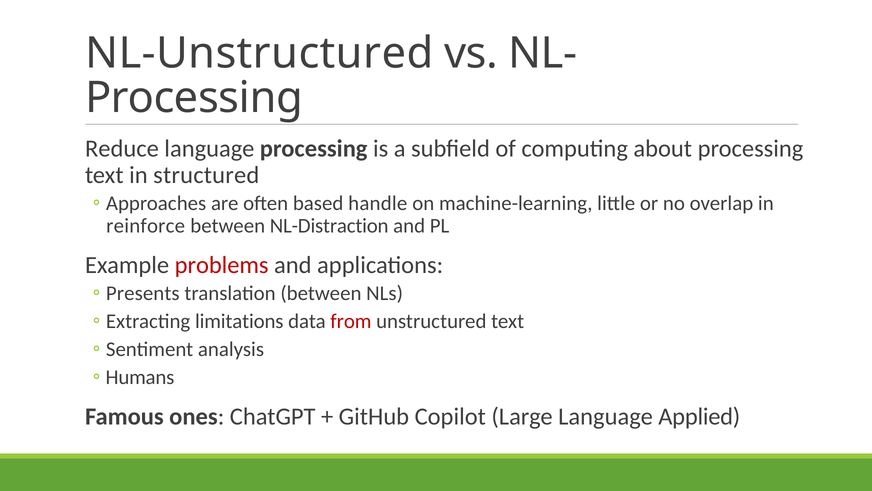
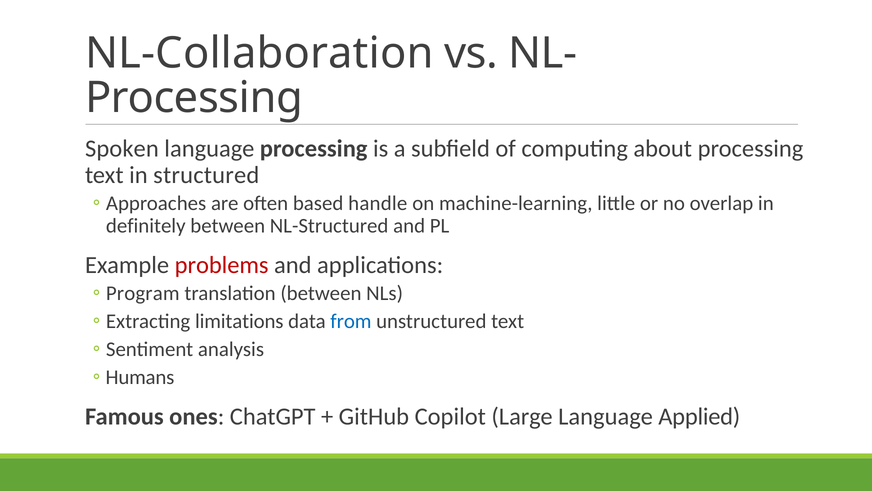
NL-Unstructured: NL-Unstructured -> NL-Collaboration (259, 53)
Reduce: Reduce -> Spoken (122, 148)
reinforce: reinforce -> definitely (146, 226)
NL-Distraction: NL-Distraction -> NL-Structured (329, 226)
Presents: Presents -> Program (143, 293)
from colour: red -> blue (351, 321)
